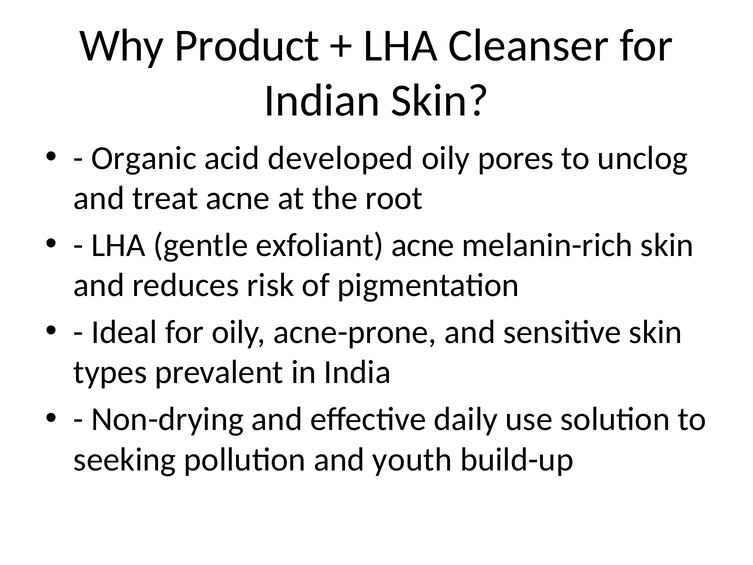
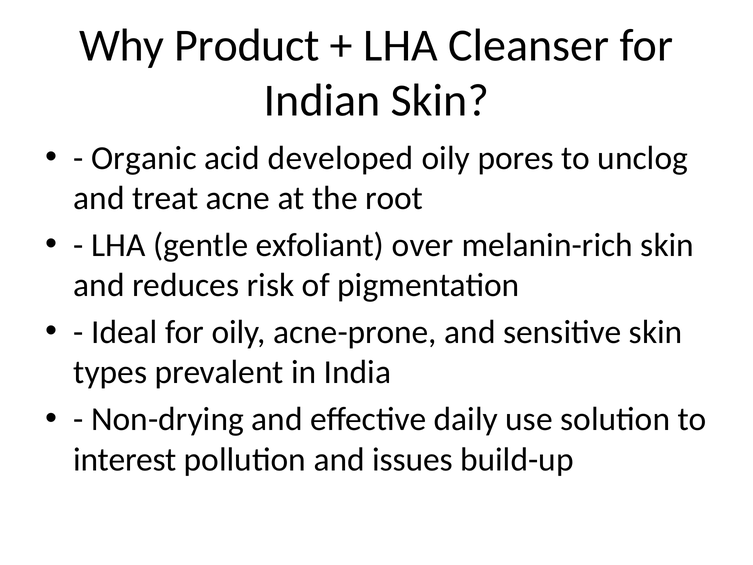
exfoliant acne: acne -> over (423, 245)
seeking: seeking -> interest (125, 459)
youth: youth -> issues (412, 459)
